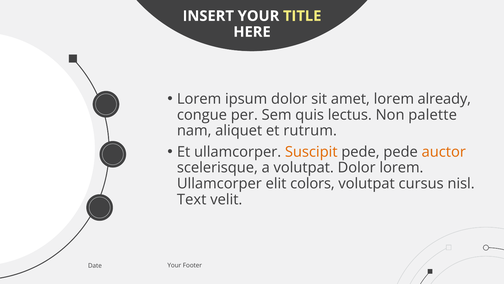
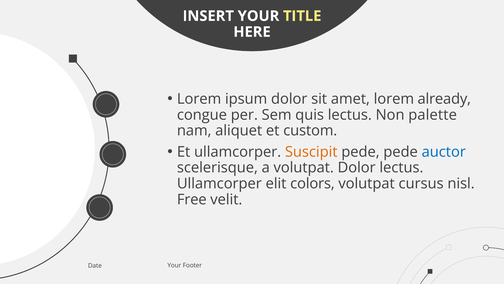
rutrum: rutrum -> custom (310, 130)
auctor colour: orange -> blue (444, 152)
Dolor lorem: lorem -> lectus (401, 167)
Text: Text -> Free (192, 199)
